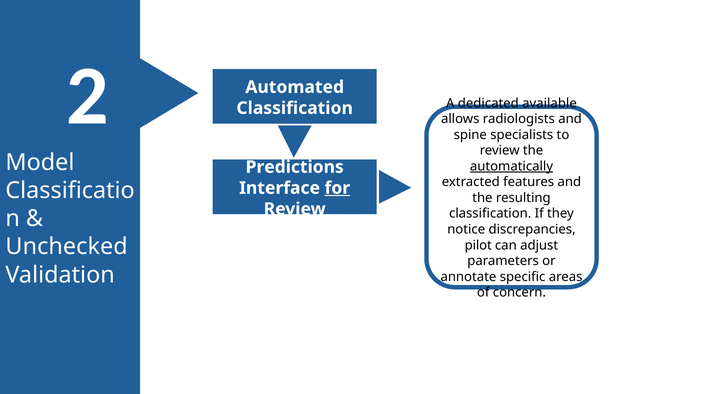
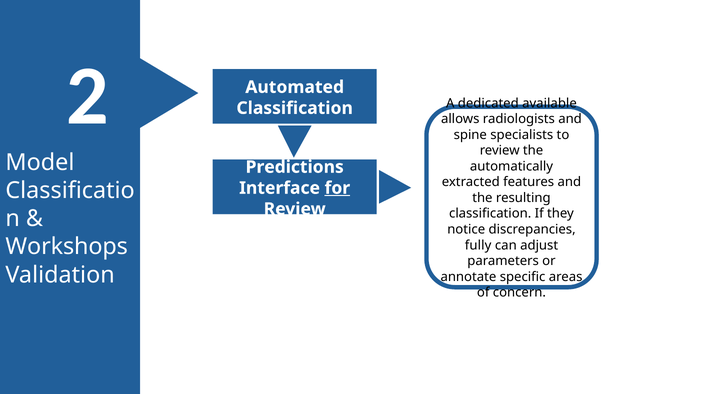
automatically underline: present -> none (511, 167)
Unchecked: Unchecked -> Workshops (67, 247)
pilot: pilot -> fully (478, 245)
